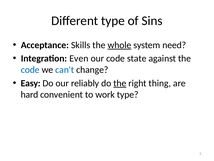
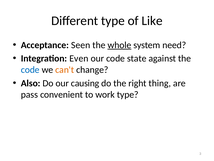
Sins: Sins -> Like (152, 21)
Skills: Skills -> Seen (81, 45)
can't colour: blue -> orange (65, 70)
Easy: Easy -> Also (31, 83)
reliably: reliably -> causing (85, 83)
the underline: present -> none (120, 83)
hard: hard -> pass (29, 94)
